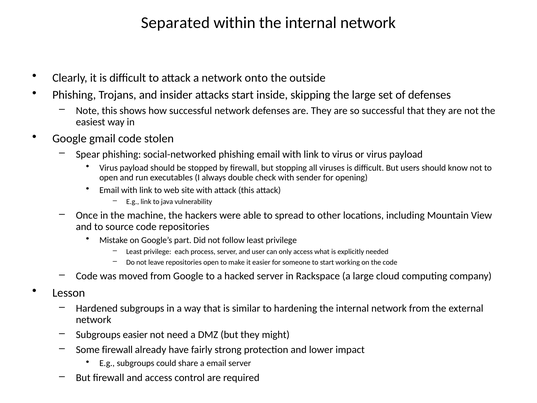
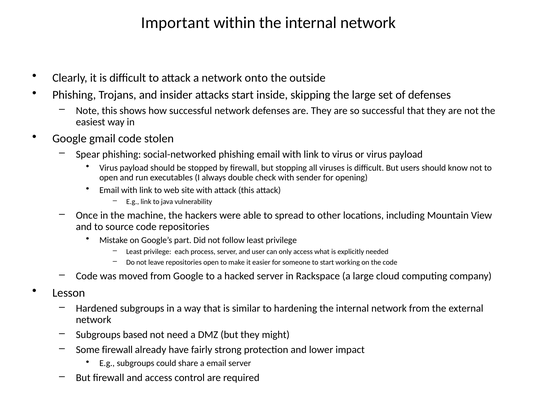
Separated: Separated -> Important (175, 23)
Subgroups easier: easier -> based (135, 335)
